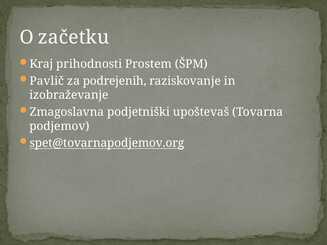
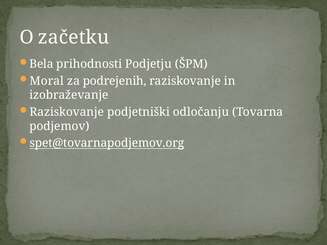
Kraj: Kraj -> Bela (41, 64)
Prostem: Prostem -> Podjetju (148, 64)
Pavlič: Pavlič -> Moral (47, 81)
Zmagoslavna: Zmagoslavna -> Raziskovanje (67, 112)
upoštevaš: upoštevaš -> odločanju (201, 112)
